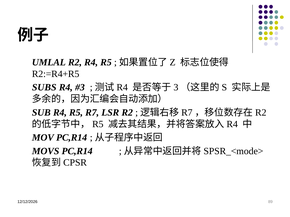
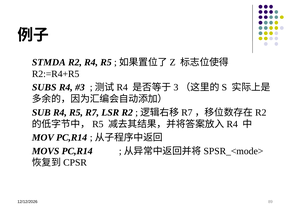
UMLAL: UMLAL -> STMDA (49, 62)
